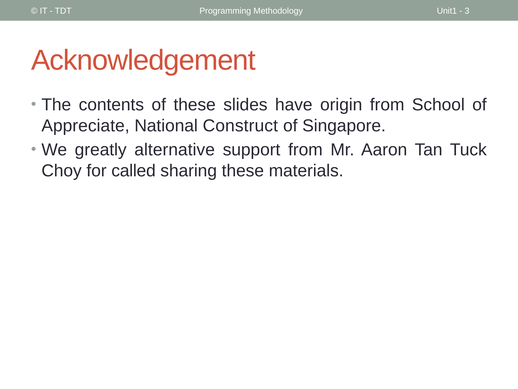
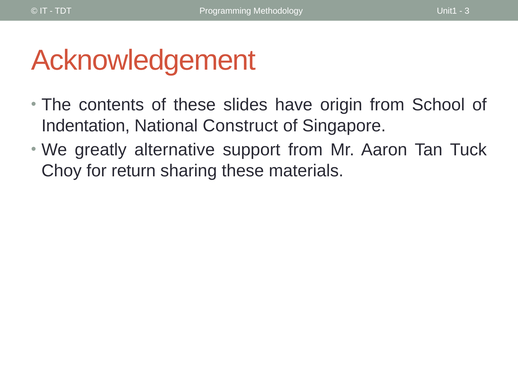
Appreciate: Appreciate -> Indentation (86, 126)
called: called -> return (134, 170)
